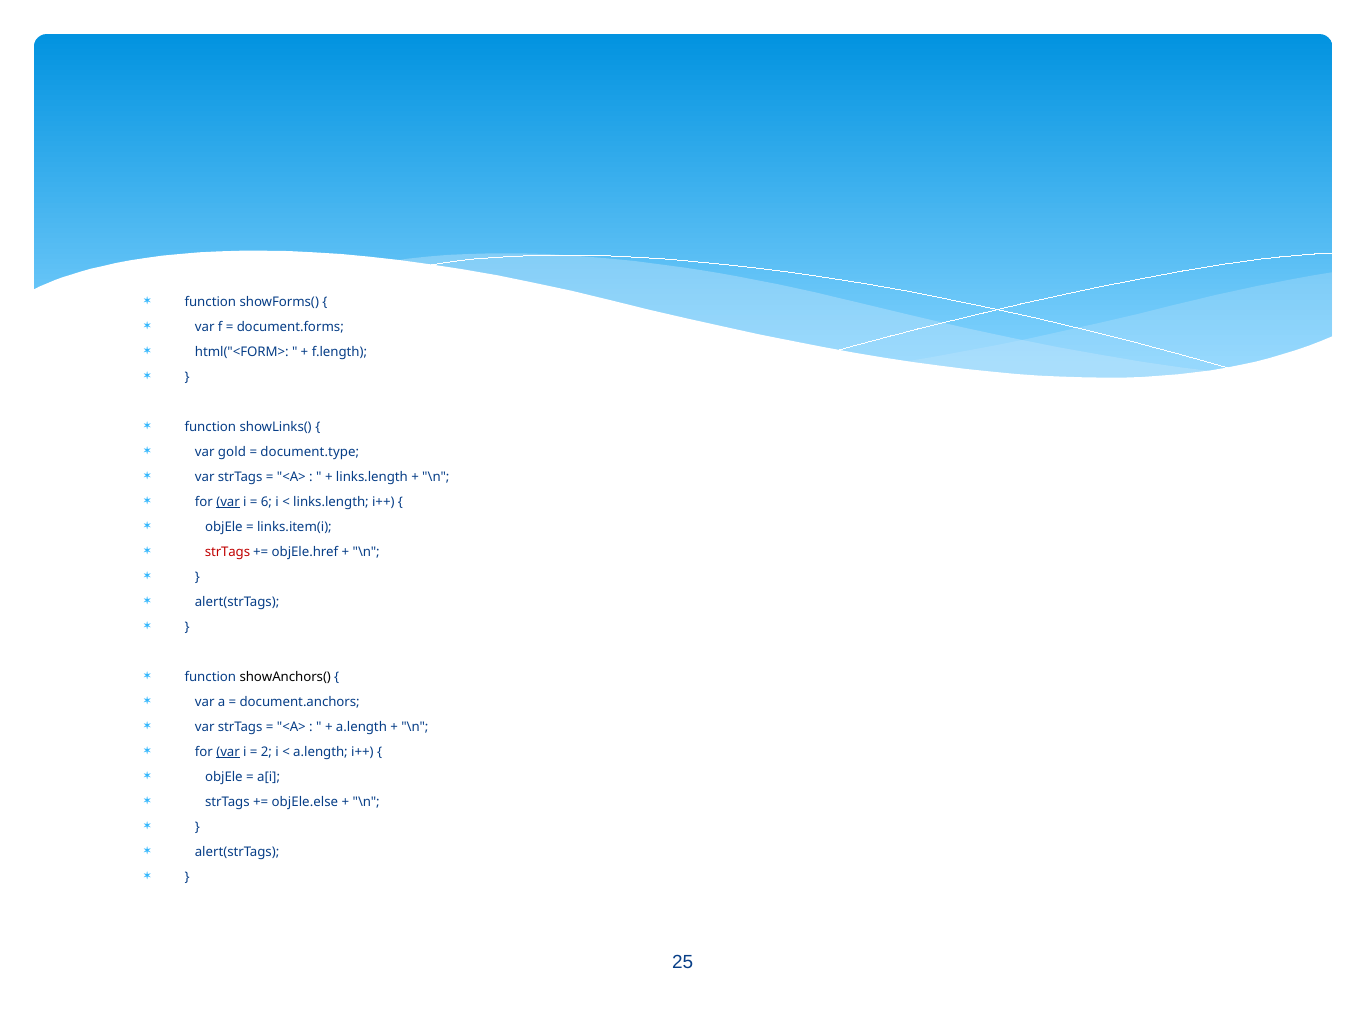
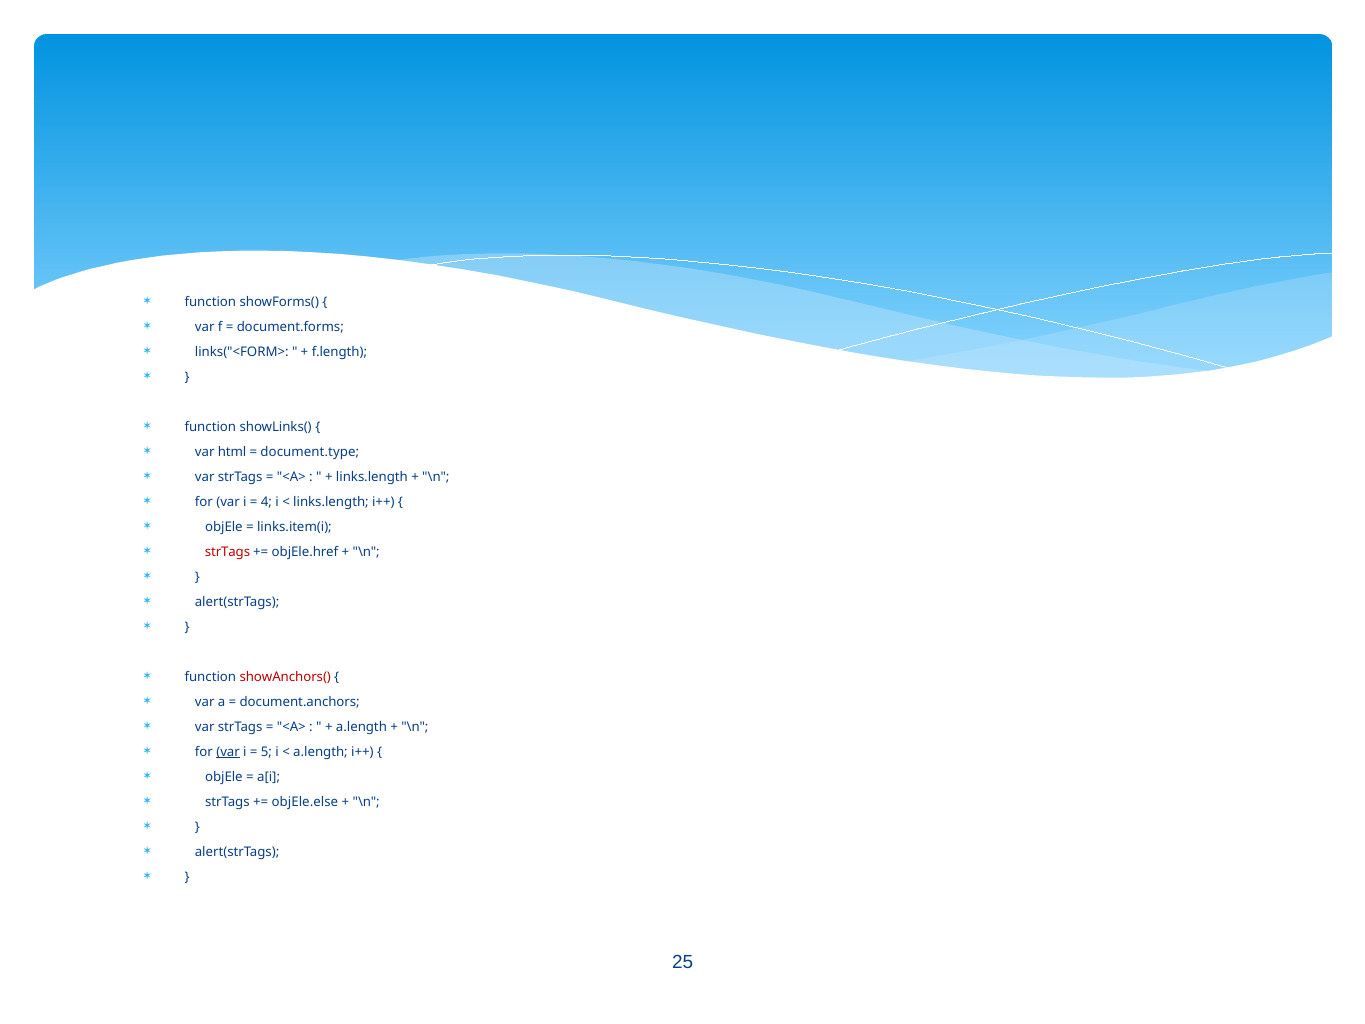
html("<FORM>: html("<FORM> -> links("<FORM> (242, 352)
gold: gold -> html (232, 452)
var underline: present -> none (228, 502)
6: 6 -> 4 (266, 502)
showAnchors( colour: black -> red (285, 677)
2: 2 -> 5 (266, 752)
